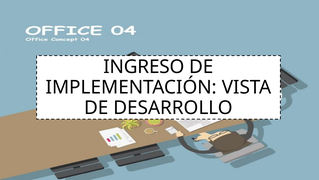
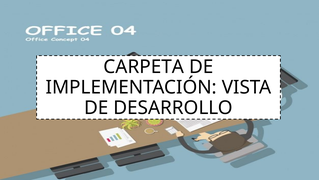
INGRESO: INGRESO -> CARPETA (144, 67)
